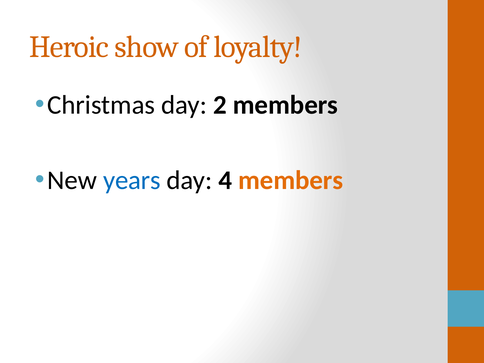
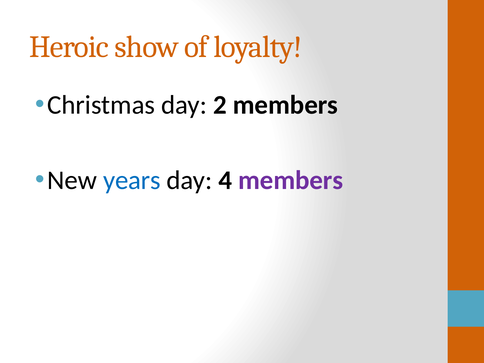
members colour: orange -> purple (291, 180)
